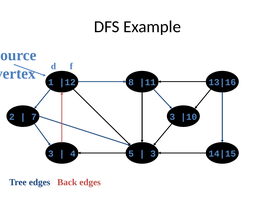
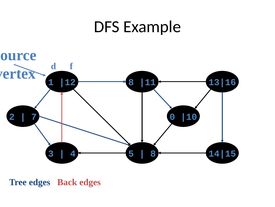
7 3: 3 -> 0 (172, 116)
3: 3 -> 8 (153, 153)
